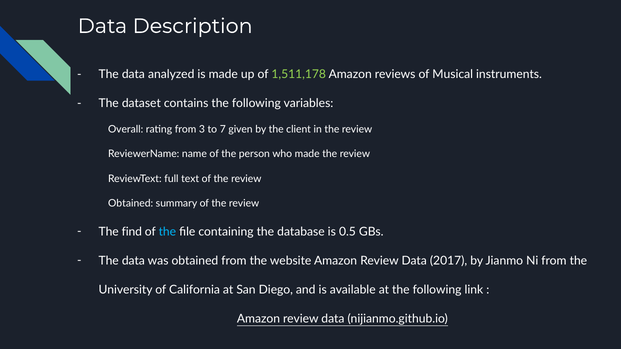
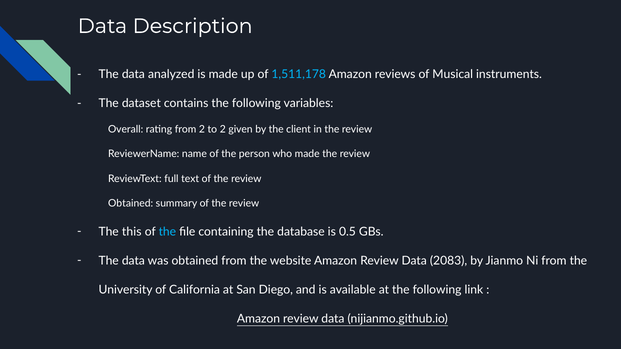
1,511,178 colour: light green -> light blue (299, 74)
from 3: 3 -> 2 (202, 129)
to 7: 7 -> 2 (223, 129)
find: find -> this (132, 232)
2017: 2017 -> 2083 (449, 261)
